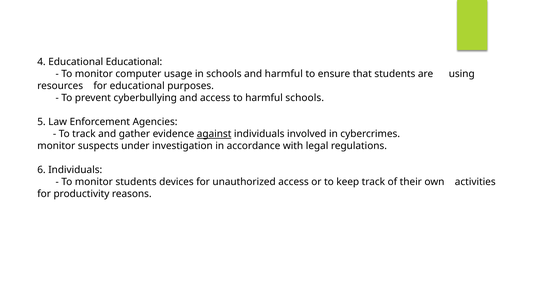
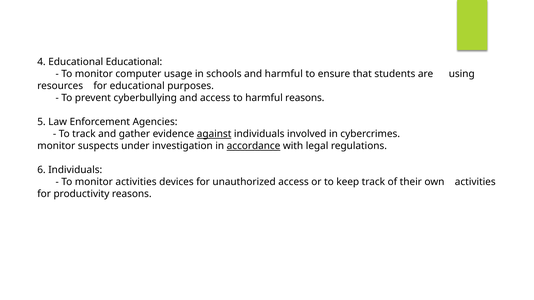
harmful schools: schools -> reasons (305, 98)
accordance underline: none -> present (254, 146)
monitor students: students -> activities (136, 182)
